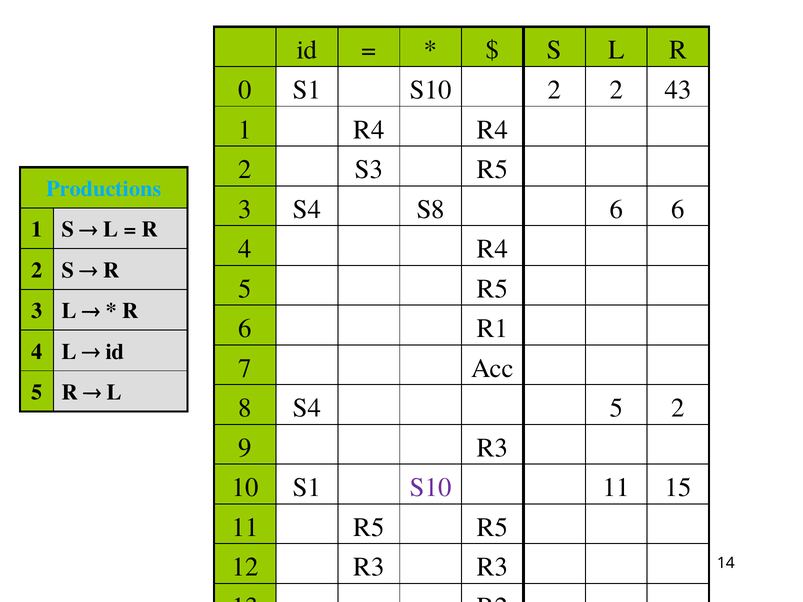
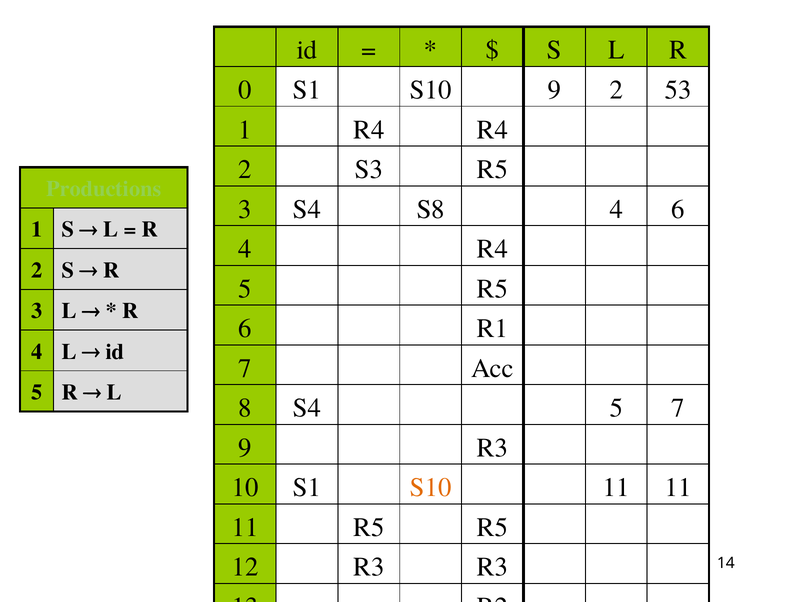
S10 2: 2 -> 9 (554, 90)
43: 43 -> 53 (678, 90)
Productions colour: light blue -> light green (104, 189)
S8 6: 6 -> 4 (616, 209)
5 2: 2 -> 7 (678, 408)
S10 colour: purple -> orange (431, 488)
15: 15 -> 11 (678, 488)
